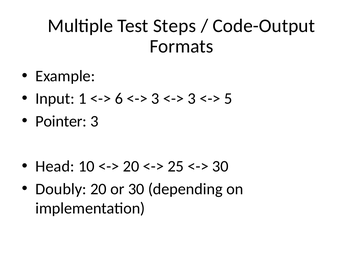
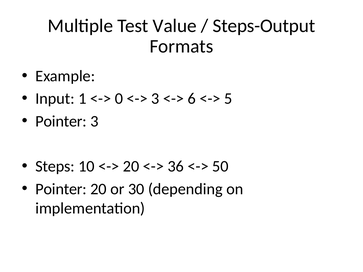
Steps: Steps -> Value (175, 26)
Code-Output: Code-Output -> Steps-Output (264, 26)
6: 6 -> 0 (119, 99)
3: 3 -> 6 (192, 99)
Head: Head -> Steps (55, 167)
25: 25 -> 36 (176, 167)
30: 30 -> 50 (220, 167)
Doubly: Doubly -> Pointer (61, 189)
